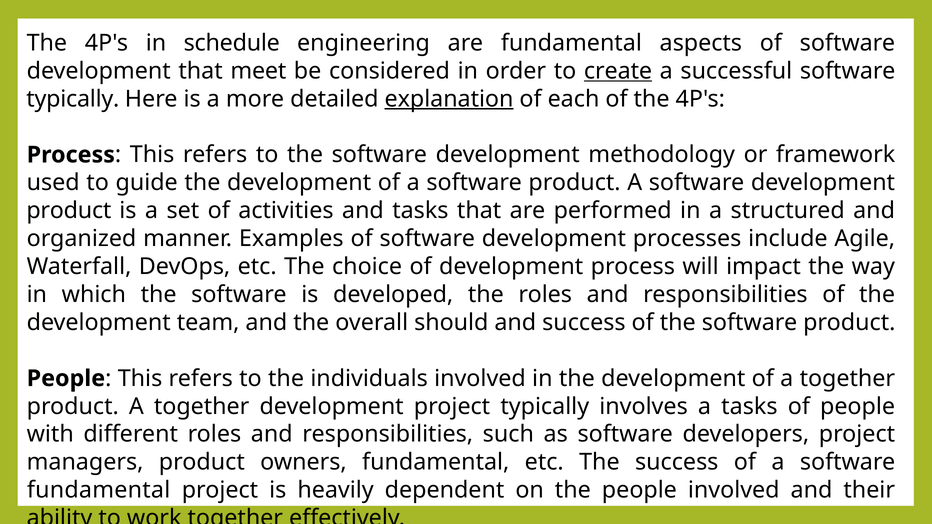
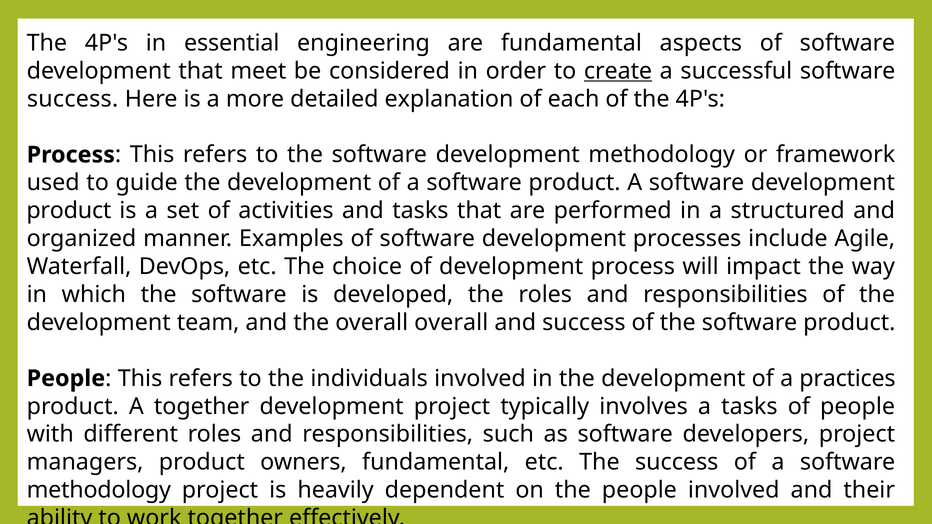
schedule: schedule -> essential (232, 43)
typically: typically -> success (73, 99)
explanation underline: present -> none (449, 99)
overall should: should -> overall (451, 323)
of a together: together -> practices (847, 379)
fundamental: fundamental -> methodology (99, 490)
